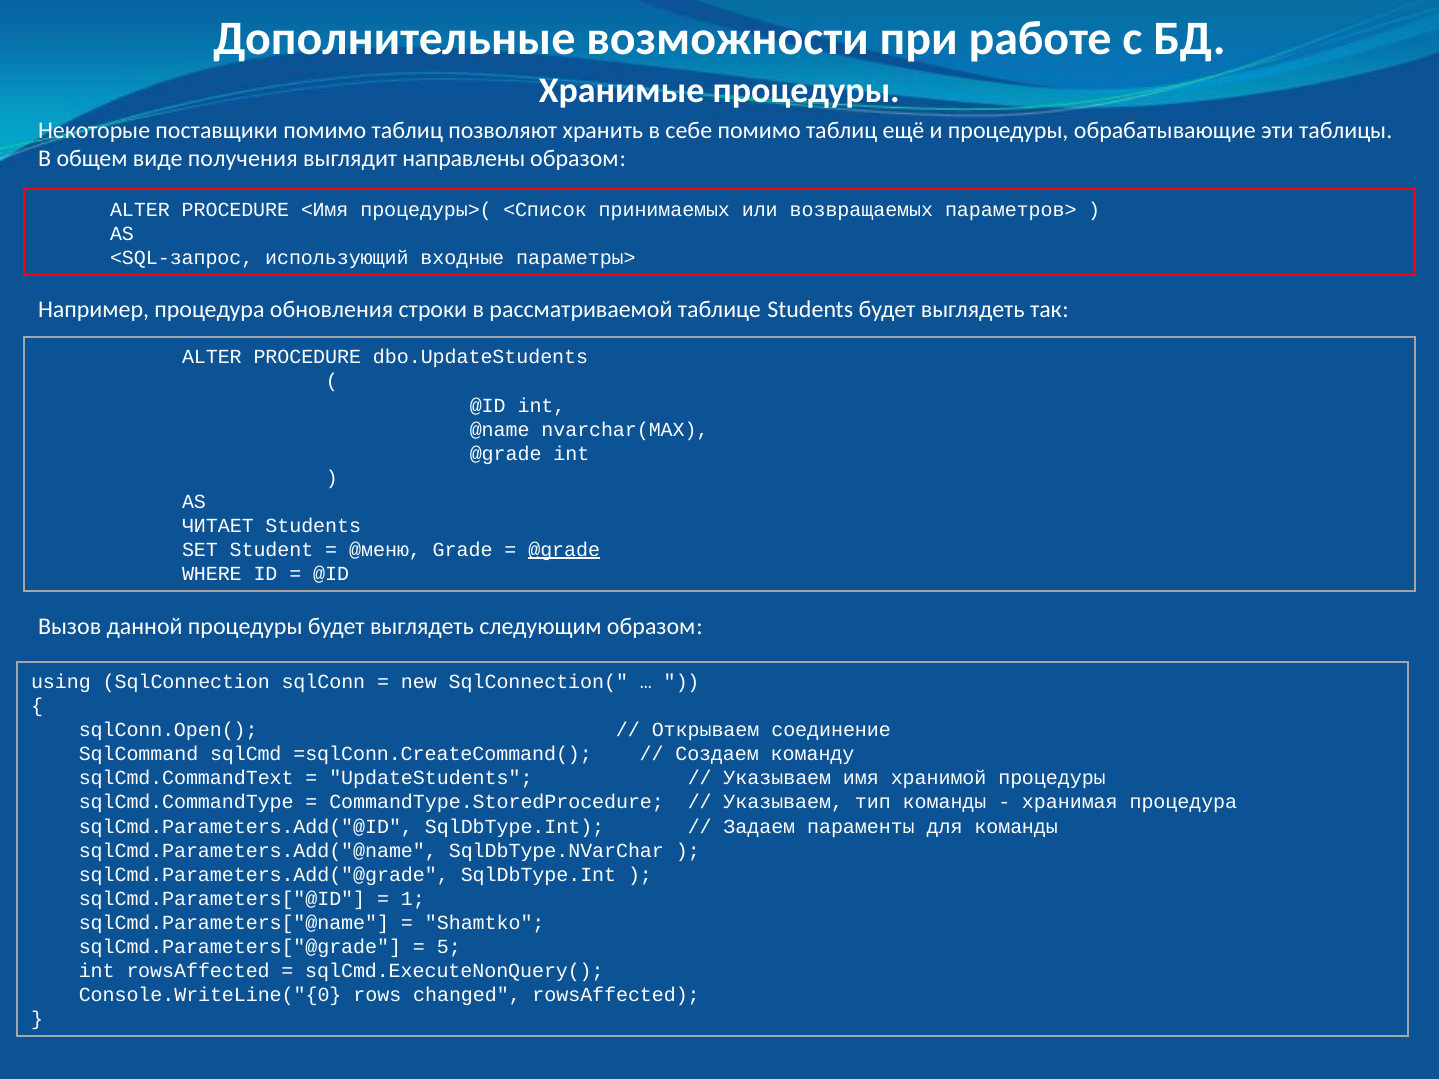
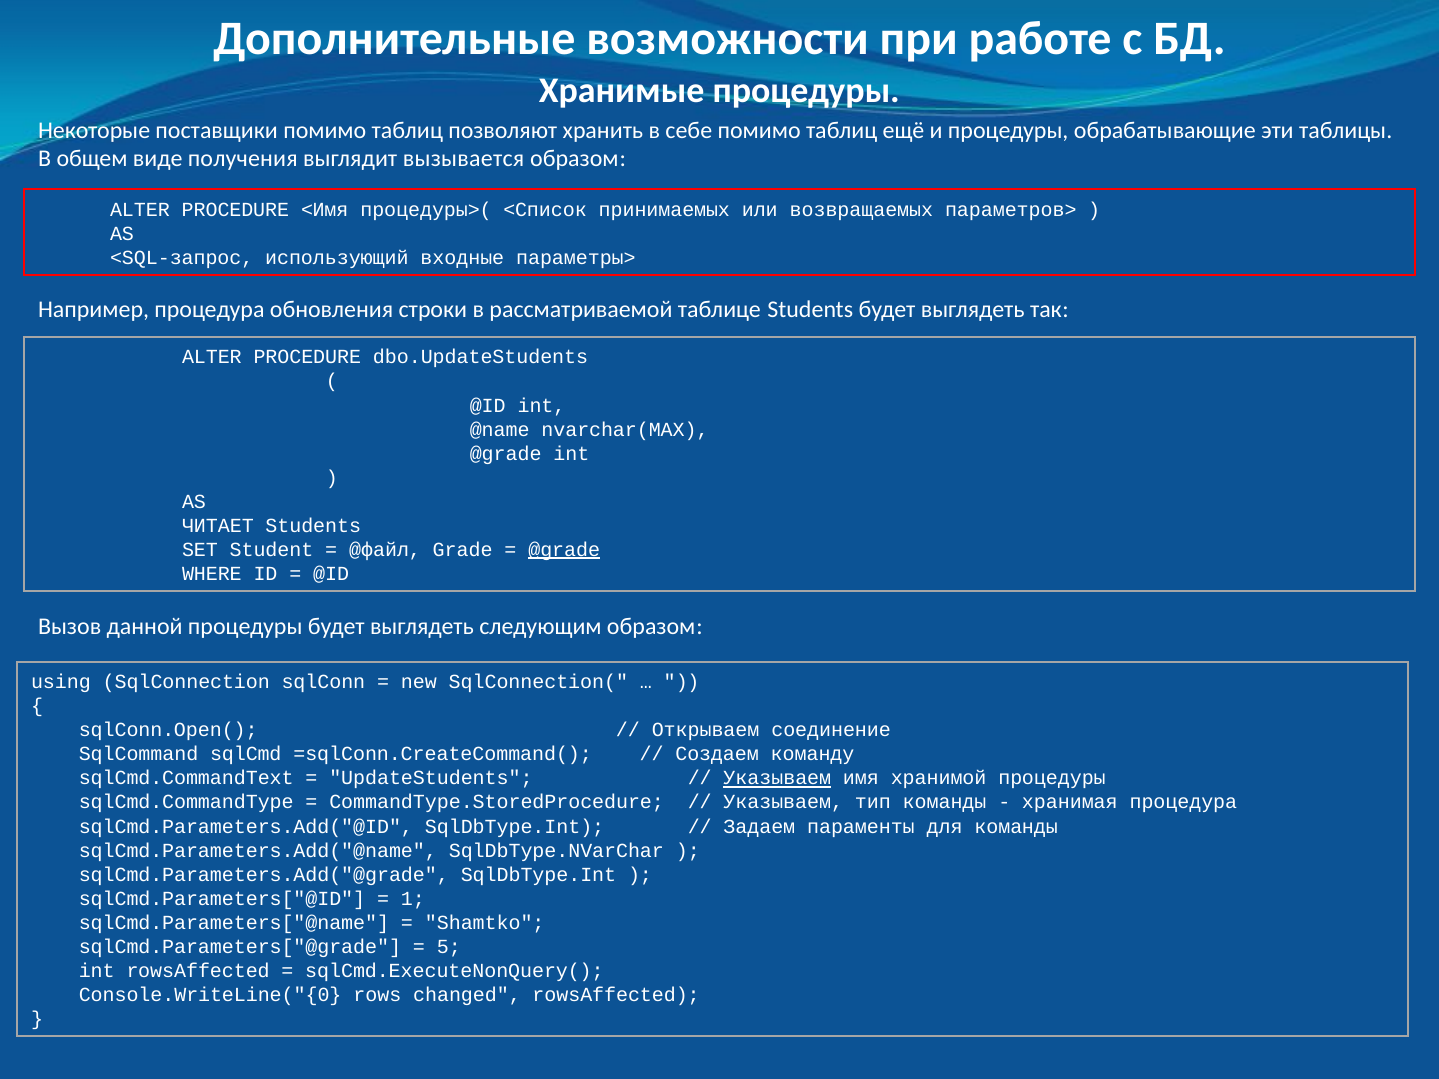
направлены: направлены -> вызывается (464, 159)
@меню: @меню -> @файл (385, 550)
Указываем underline: none -> present (777, 779)
